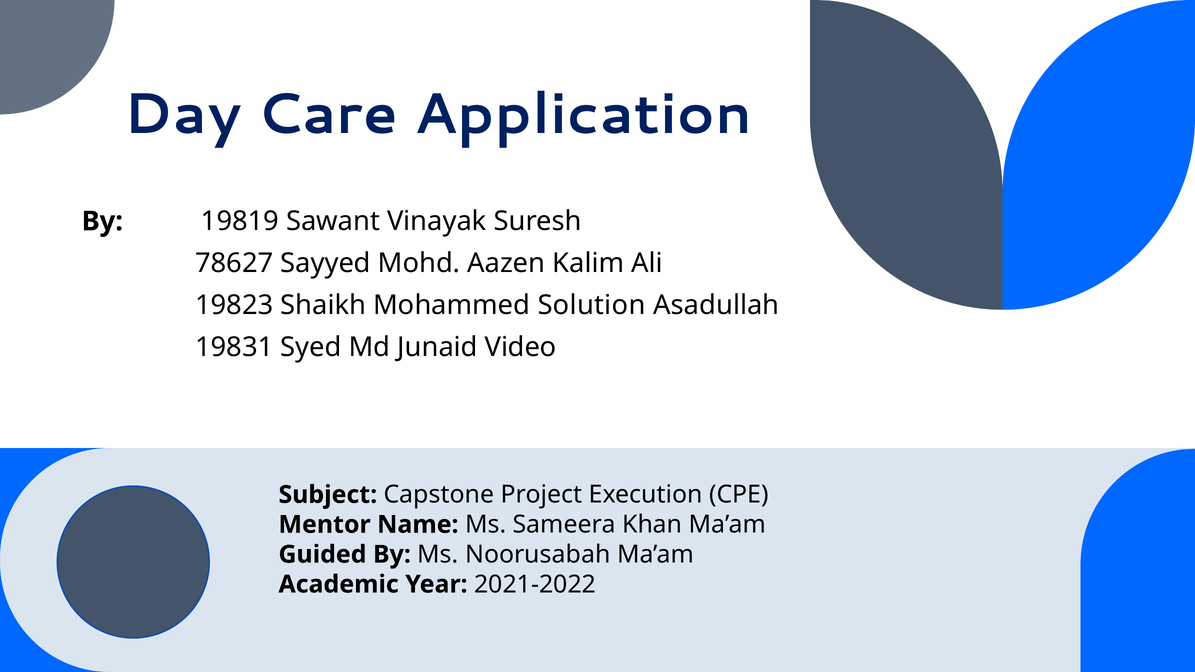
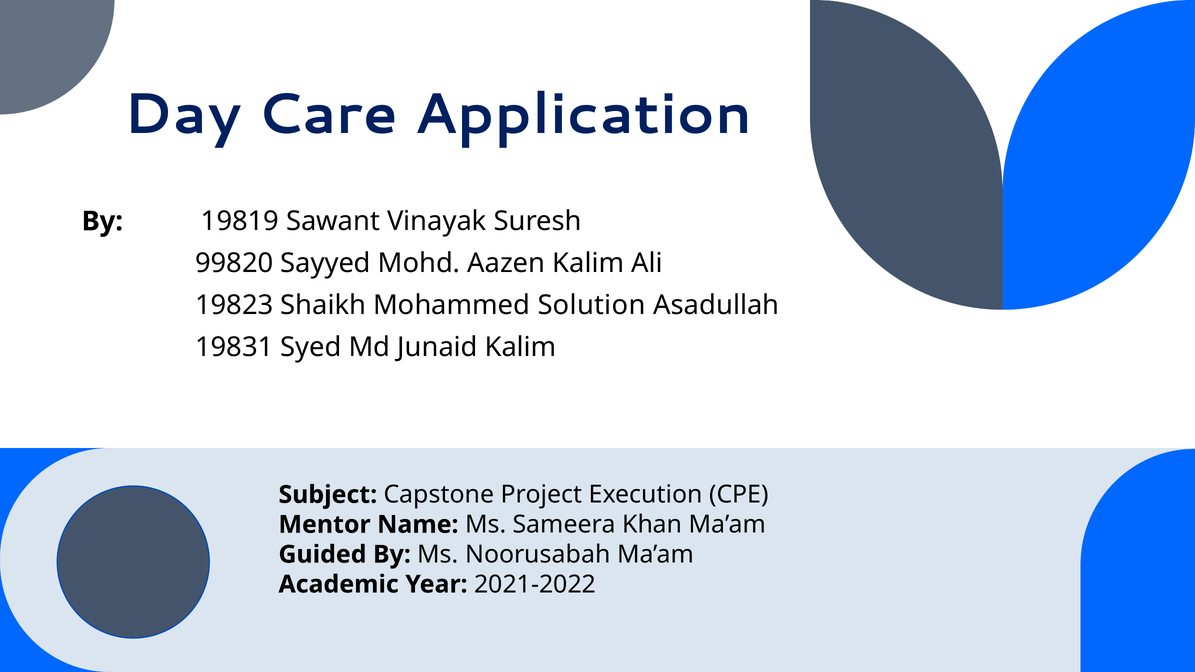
78627: 78627 -> 99820 (234, 263)
Junaid Video: Video -> Kalim (521, 347)
